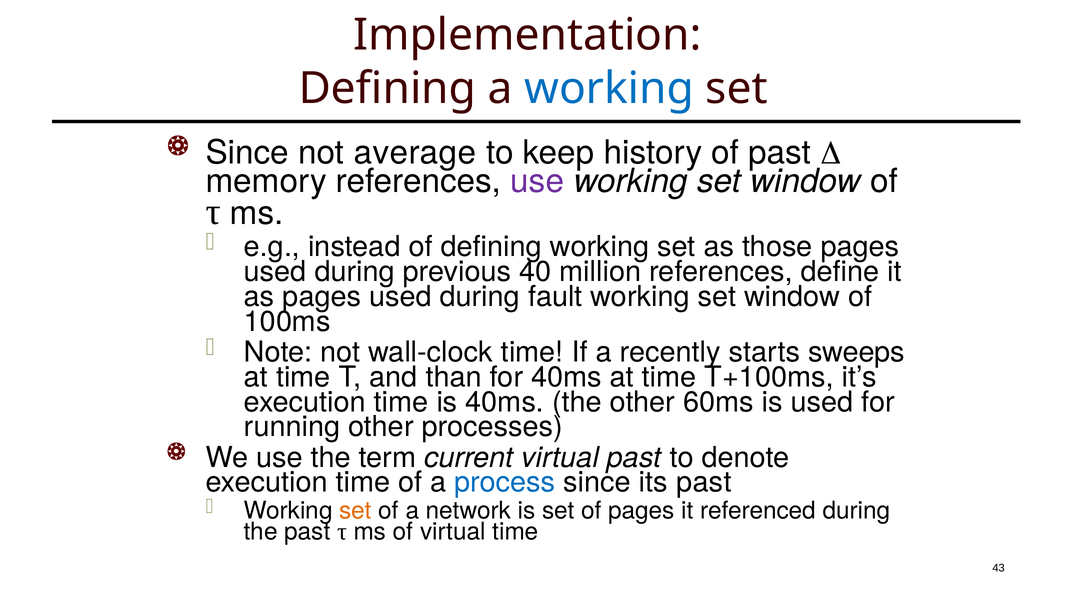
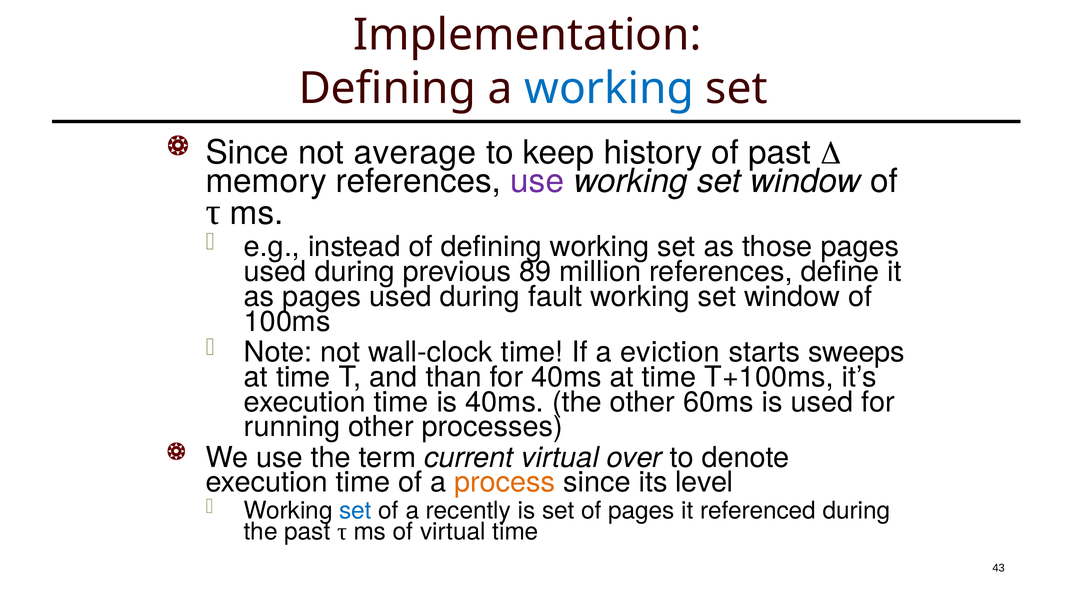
40: 40 -> 89 (535, 271)
recently: recently -> eviction (670, 352)
virtual past: past -> over (634, 457)
process colour: blue -> orange (505, 482)
its past: past -> level (704, 482)
set colour: orange -> blue (356, 510)
network: network -> recently (468, 510)
